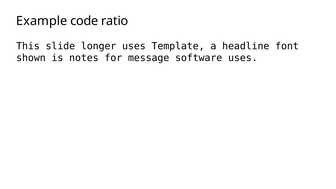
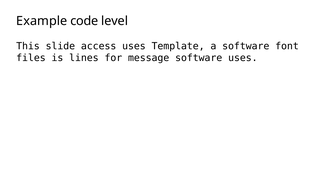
ratio: ratio -> level (115, 21)
longer: longer -> access (99, 46)
a headline: headline -> software (246, 46)
shown: shown -> files (31, 58)
notes: notes -> lines (84, 58)
